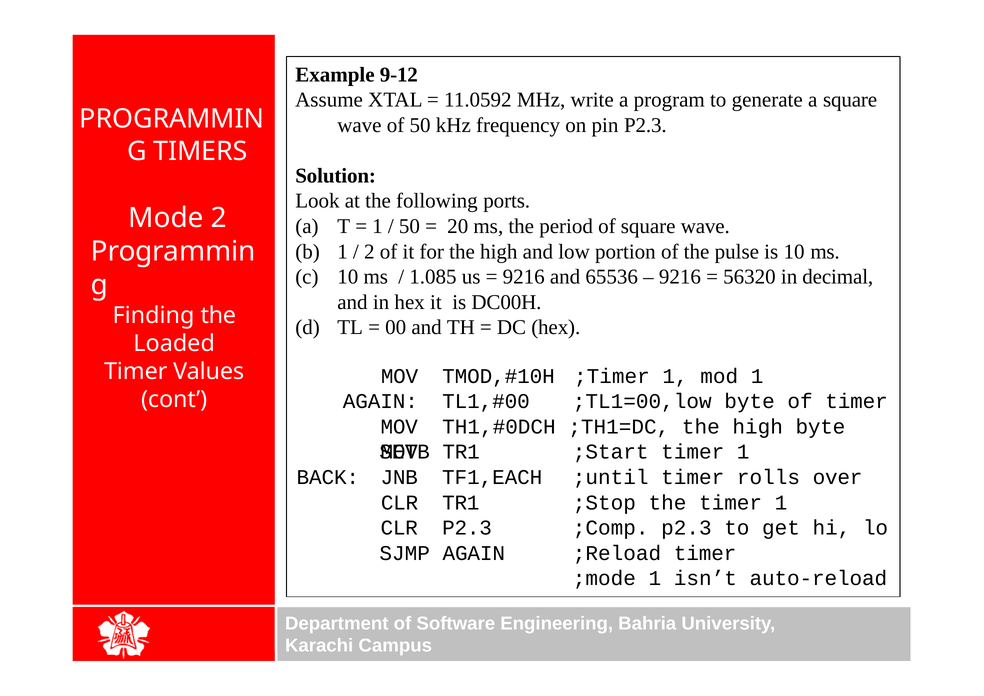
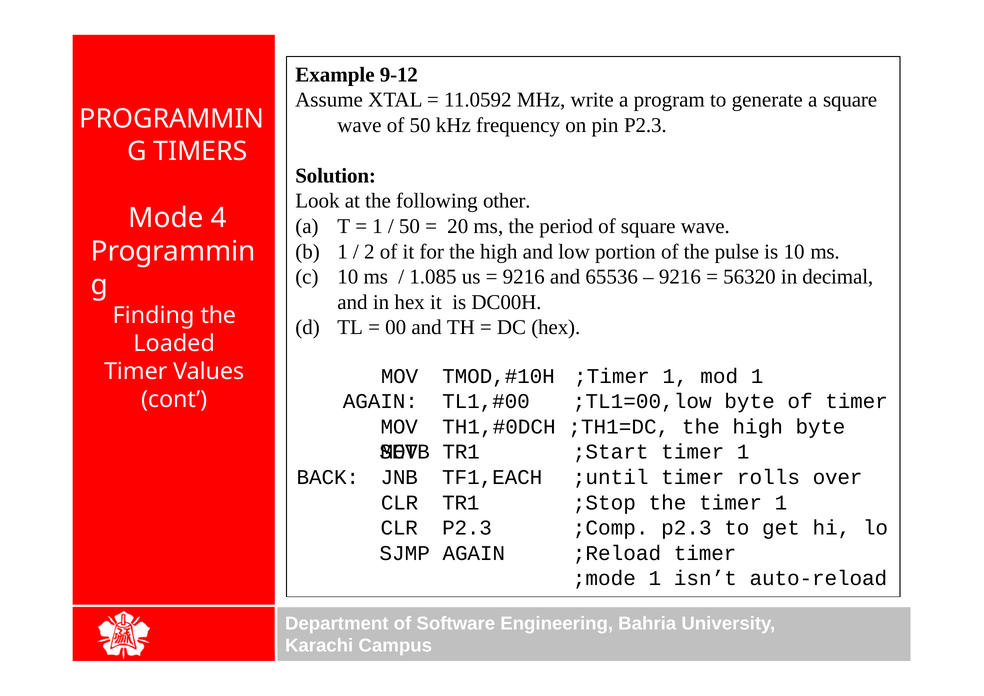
ports: ports -> other (507, 201)
Mode 2: 2 -> 4 (219, 218)
